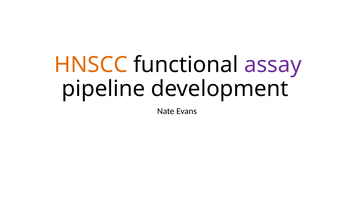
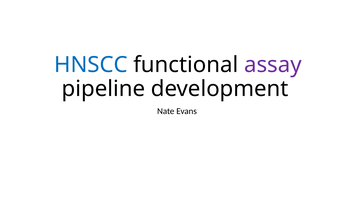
HNSCC colour: orange -> blue (91, 65)
